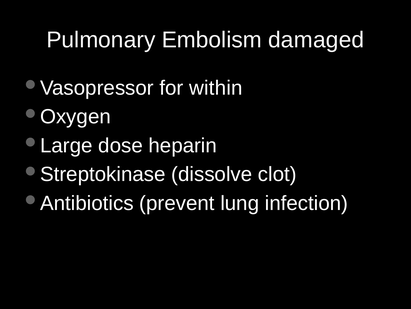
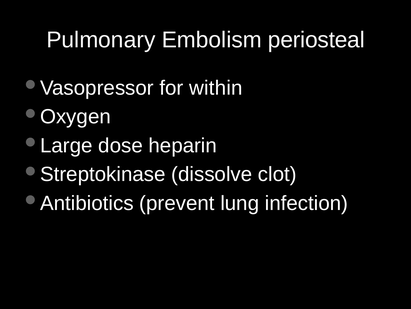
damaged: damaged -> periosteal (316, 40)
